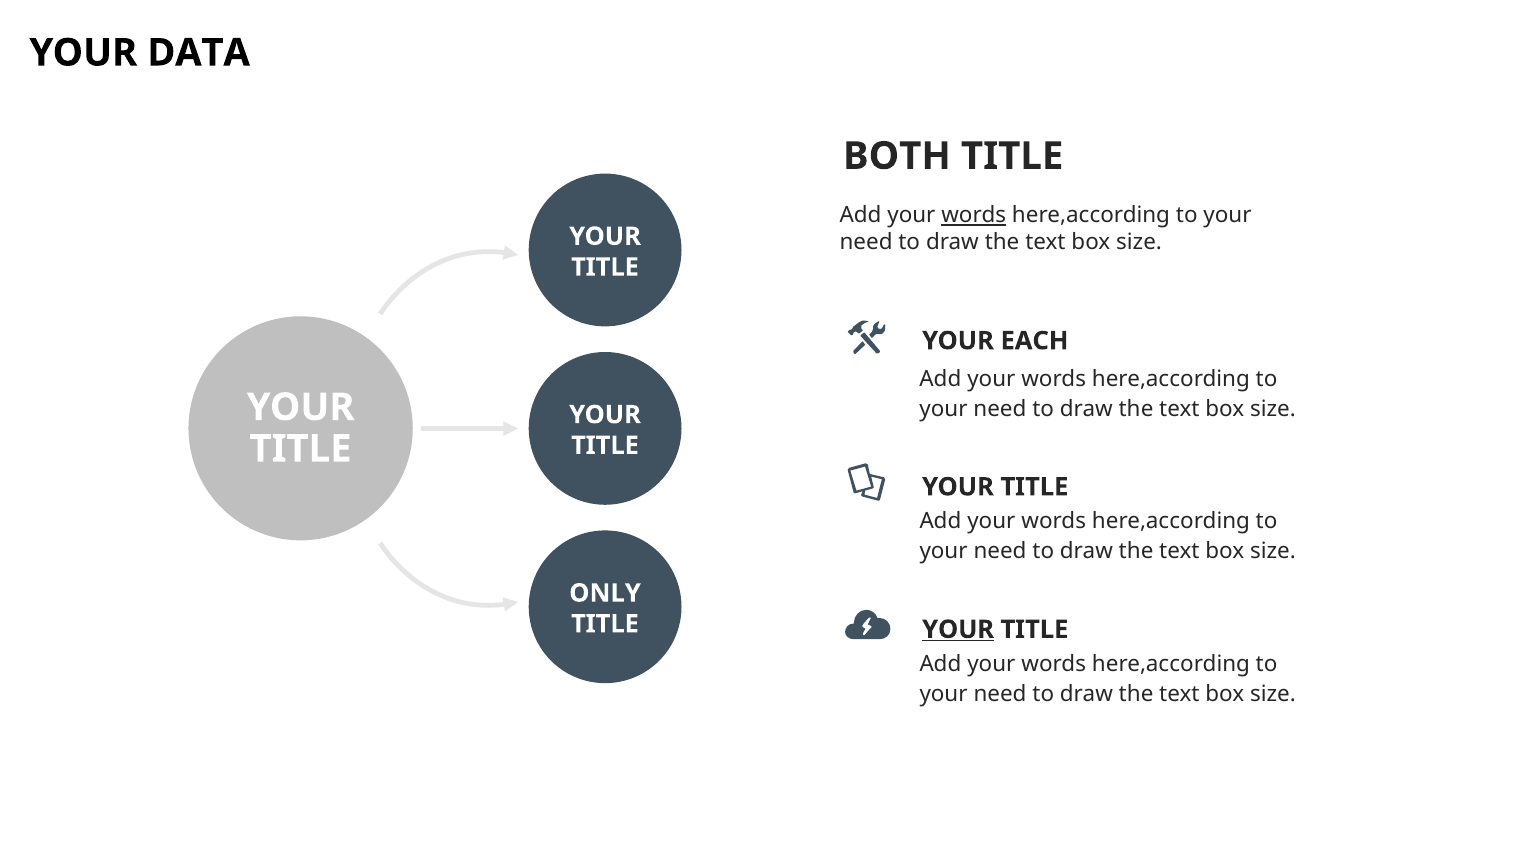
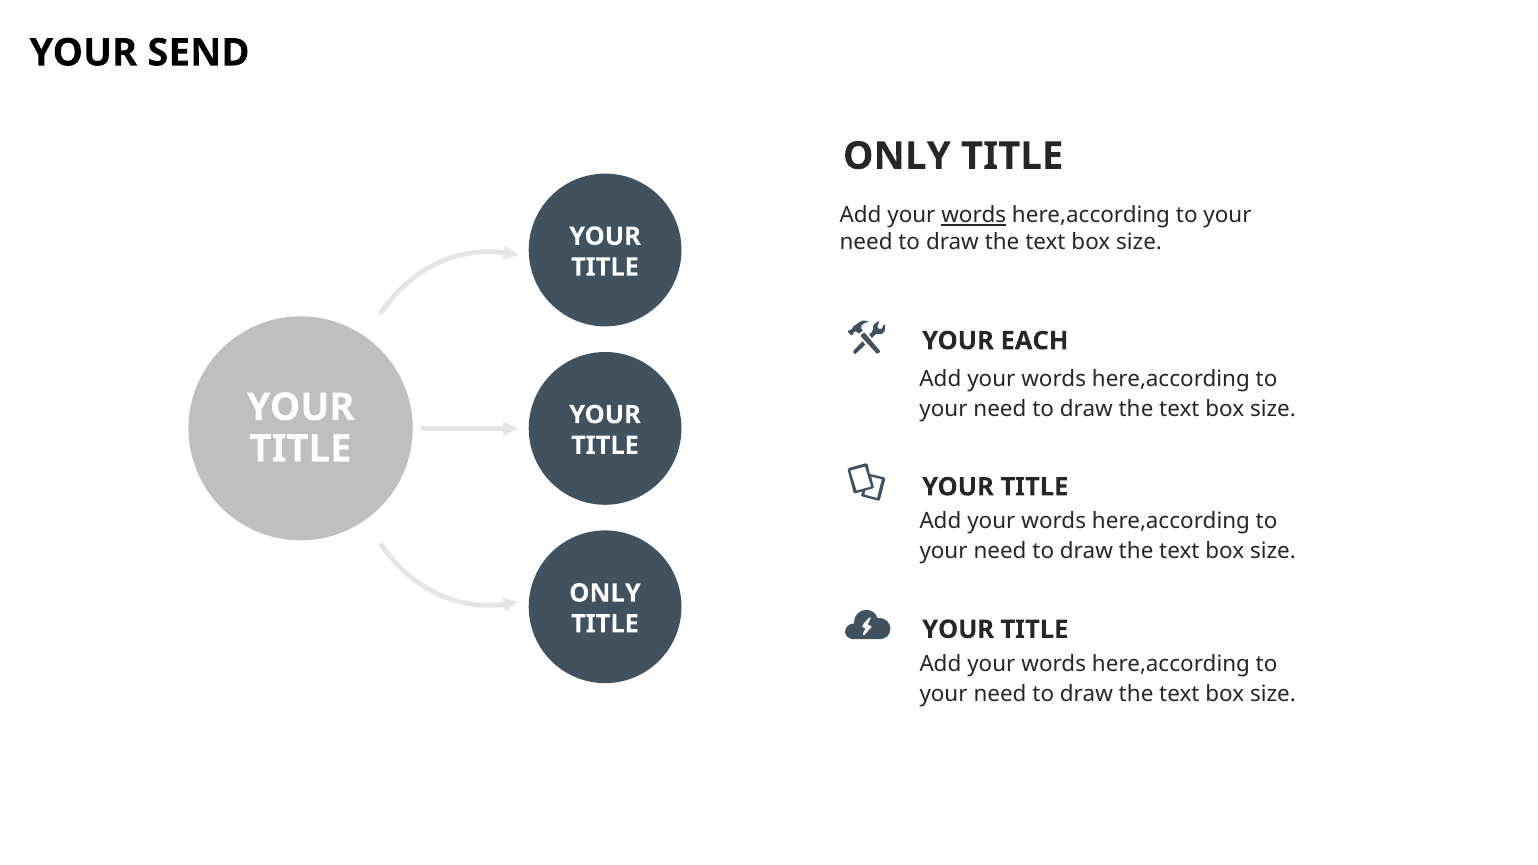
DATA: DATA -> SEND (198, 53)
BOTH: BOTH -> ONLY (897, 156)
YOUR underline: present -> none (958, 630)
